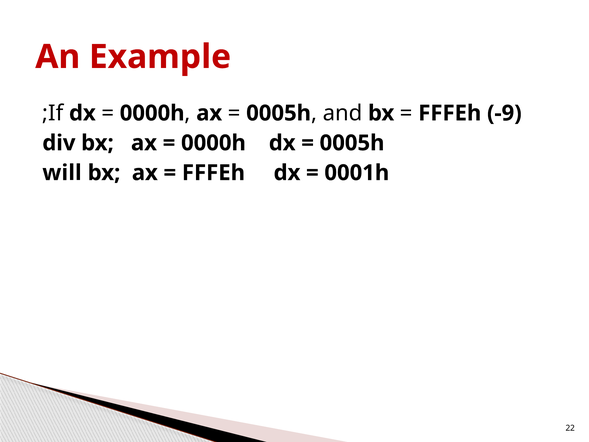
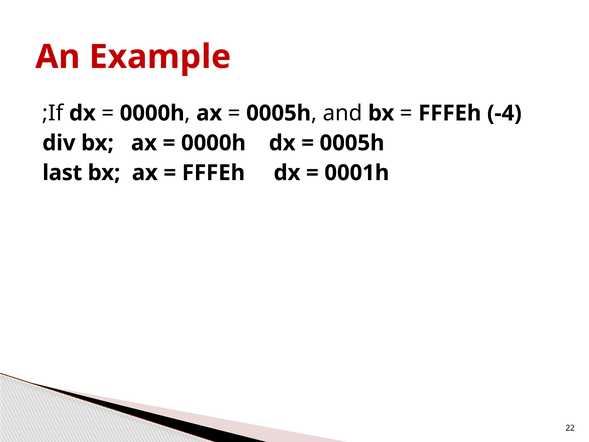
-9: -9 -> -4 (504, 113)
will: will -> last (62, 173)
